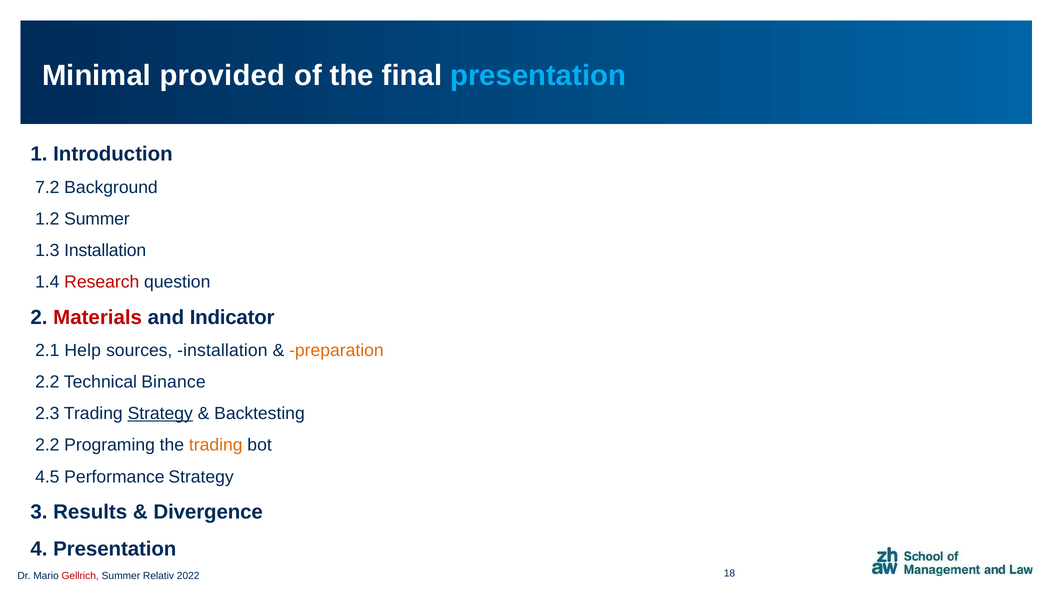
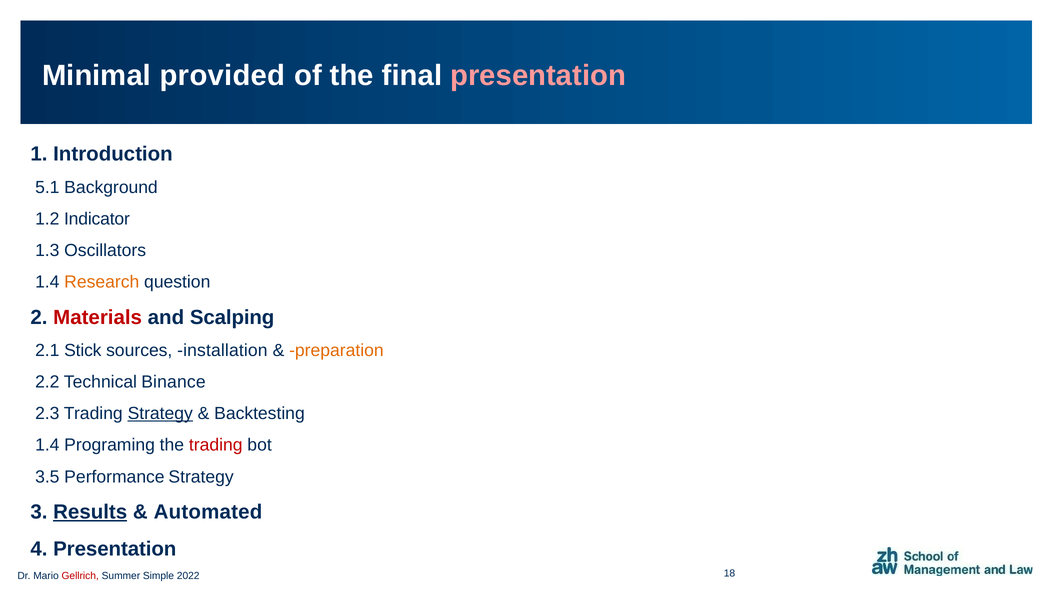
presentation colour: light blue -> pink (538, 76)
7.2: 7.2 -> 5.1 (47, 187)
1.2 Summer: Summer -> Indicator (97, 219)
1.3 Installation: Installation -> Oscillators (105, 251)
Research colour: red -> orange (102, 282)
Indicator: Indicator -> Scalping (232, 318)
Help: Help -> Stick (83, 351)
2.2: 2.2 -> 1.4 (47, 445)
trading colour: orange -> red (216, 445)
4.5: 4.5 -> 3.5 (47, 477)
Results underline: none -> present (90, 512)
Divergence: Divergence -> Automated (208, 512)
Relativ: Relativ -> Simple (158, 576)
